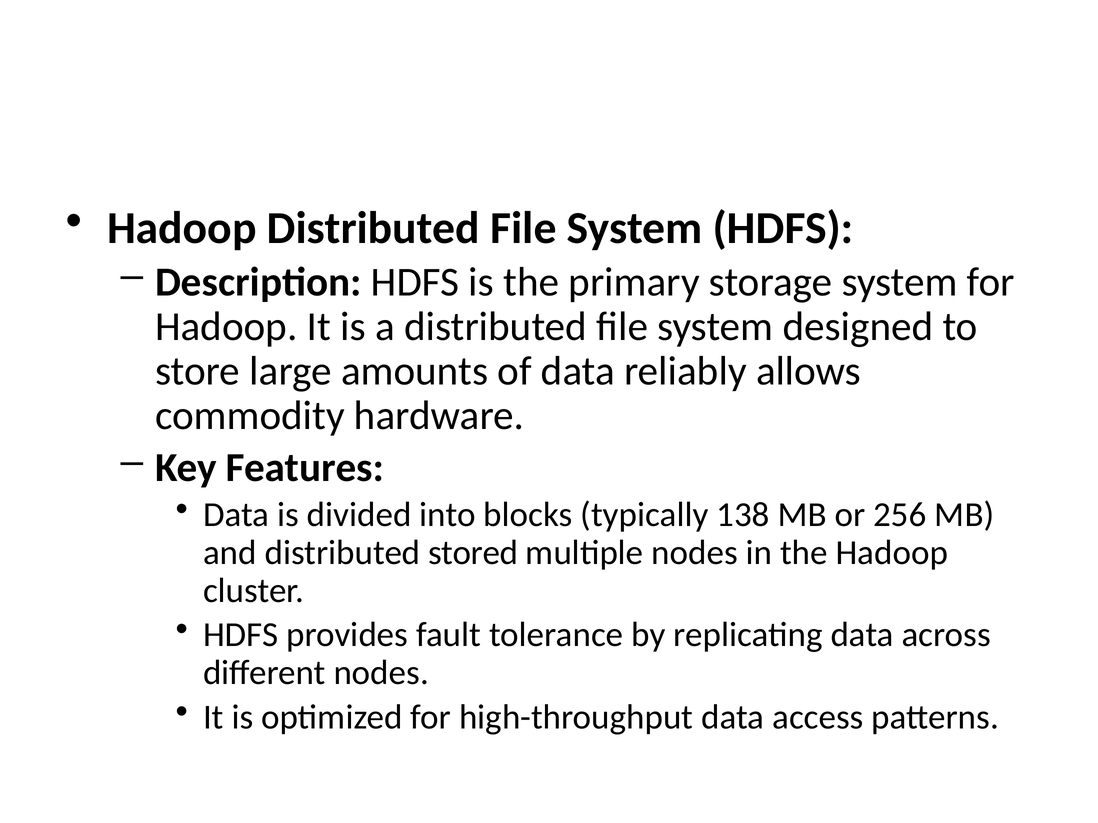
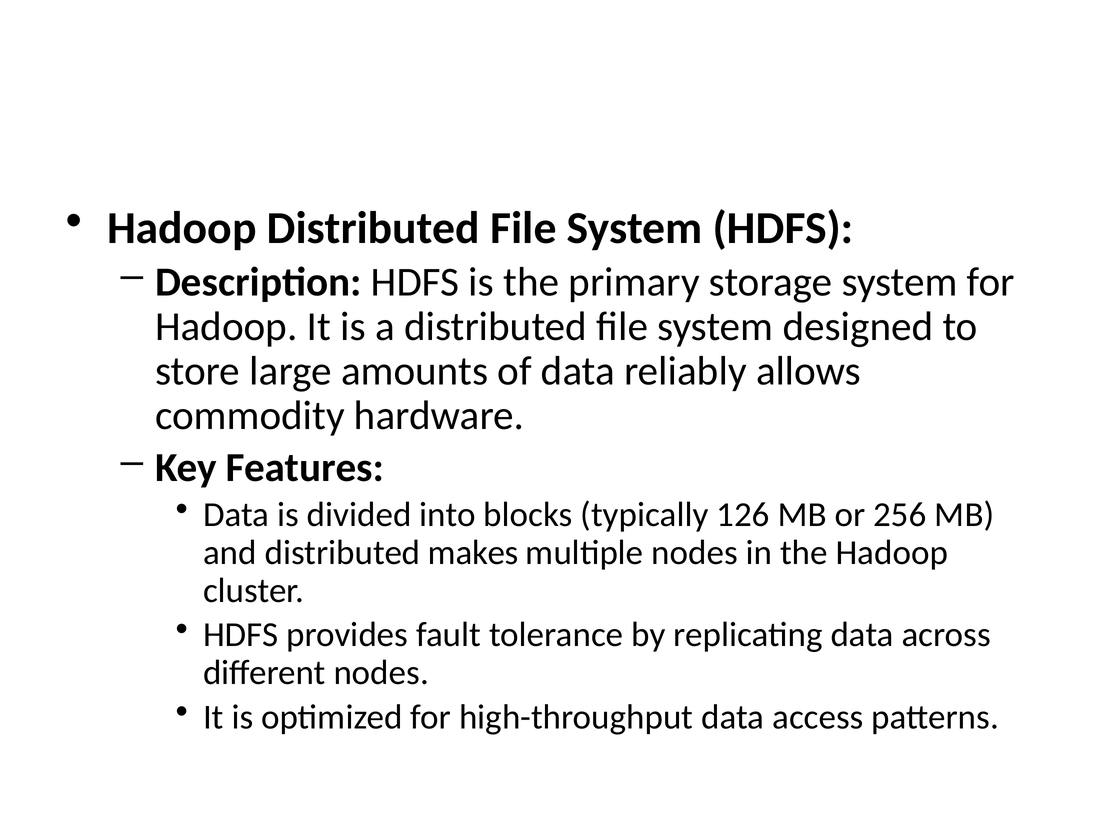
138: 138 -> 126 (743, 515)
stored: stored -> makes (473, 553)
